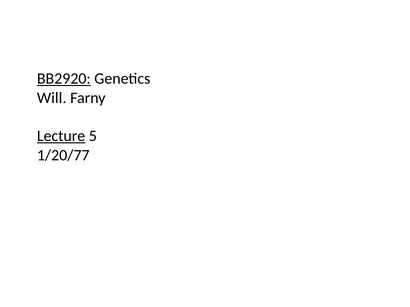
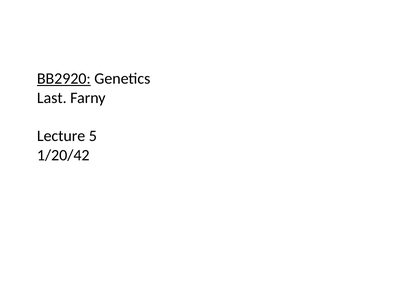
Will: Will -> Last (52, 98)
Lecture underline: present -> none (61, 136)
1/20/77: 1/20/77 -> 1/20/42 (63, 155)
